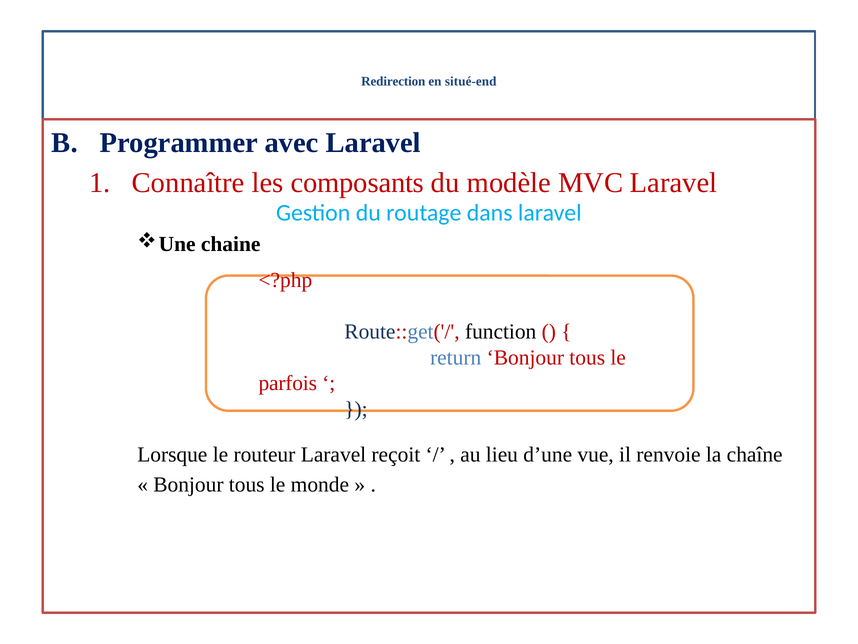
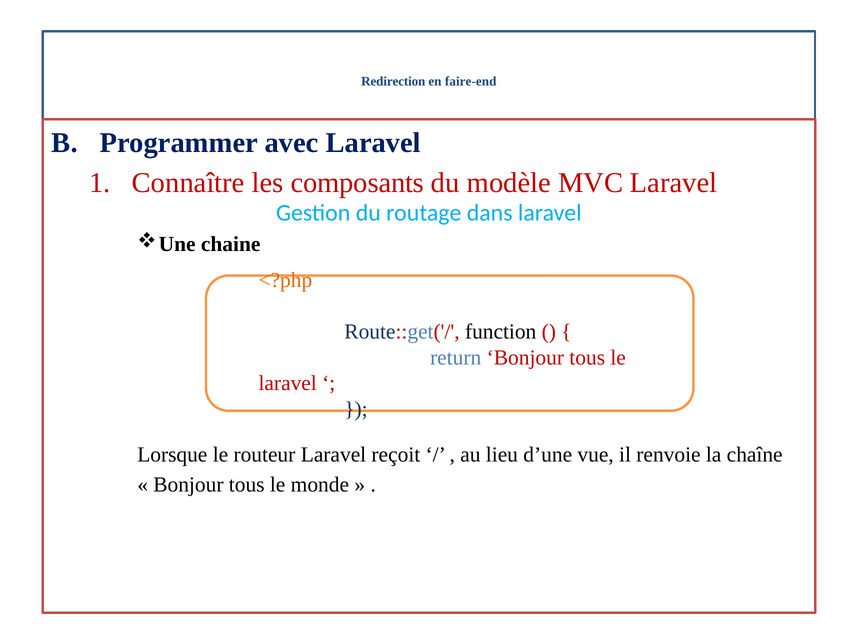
situé-end: situé-end -> faire-end (471, 82)
<?php colour: red -> orange (285, 280)
parfois: parfois -> laravel (288, 383)
